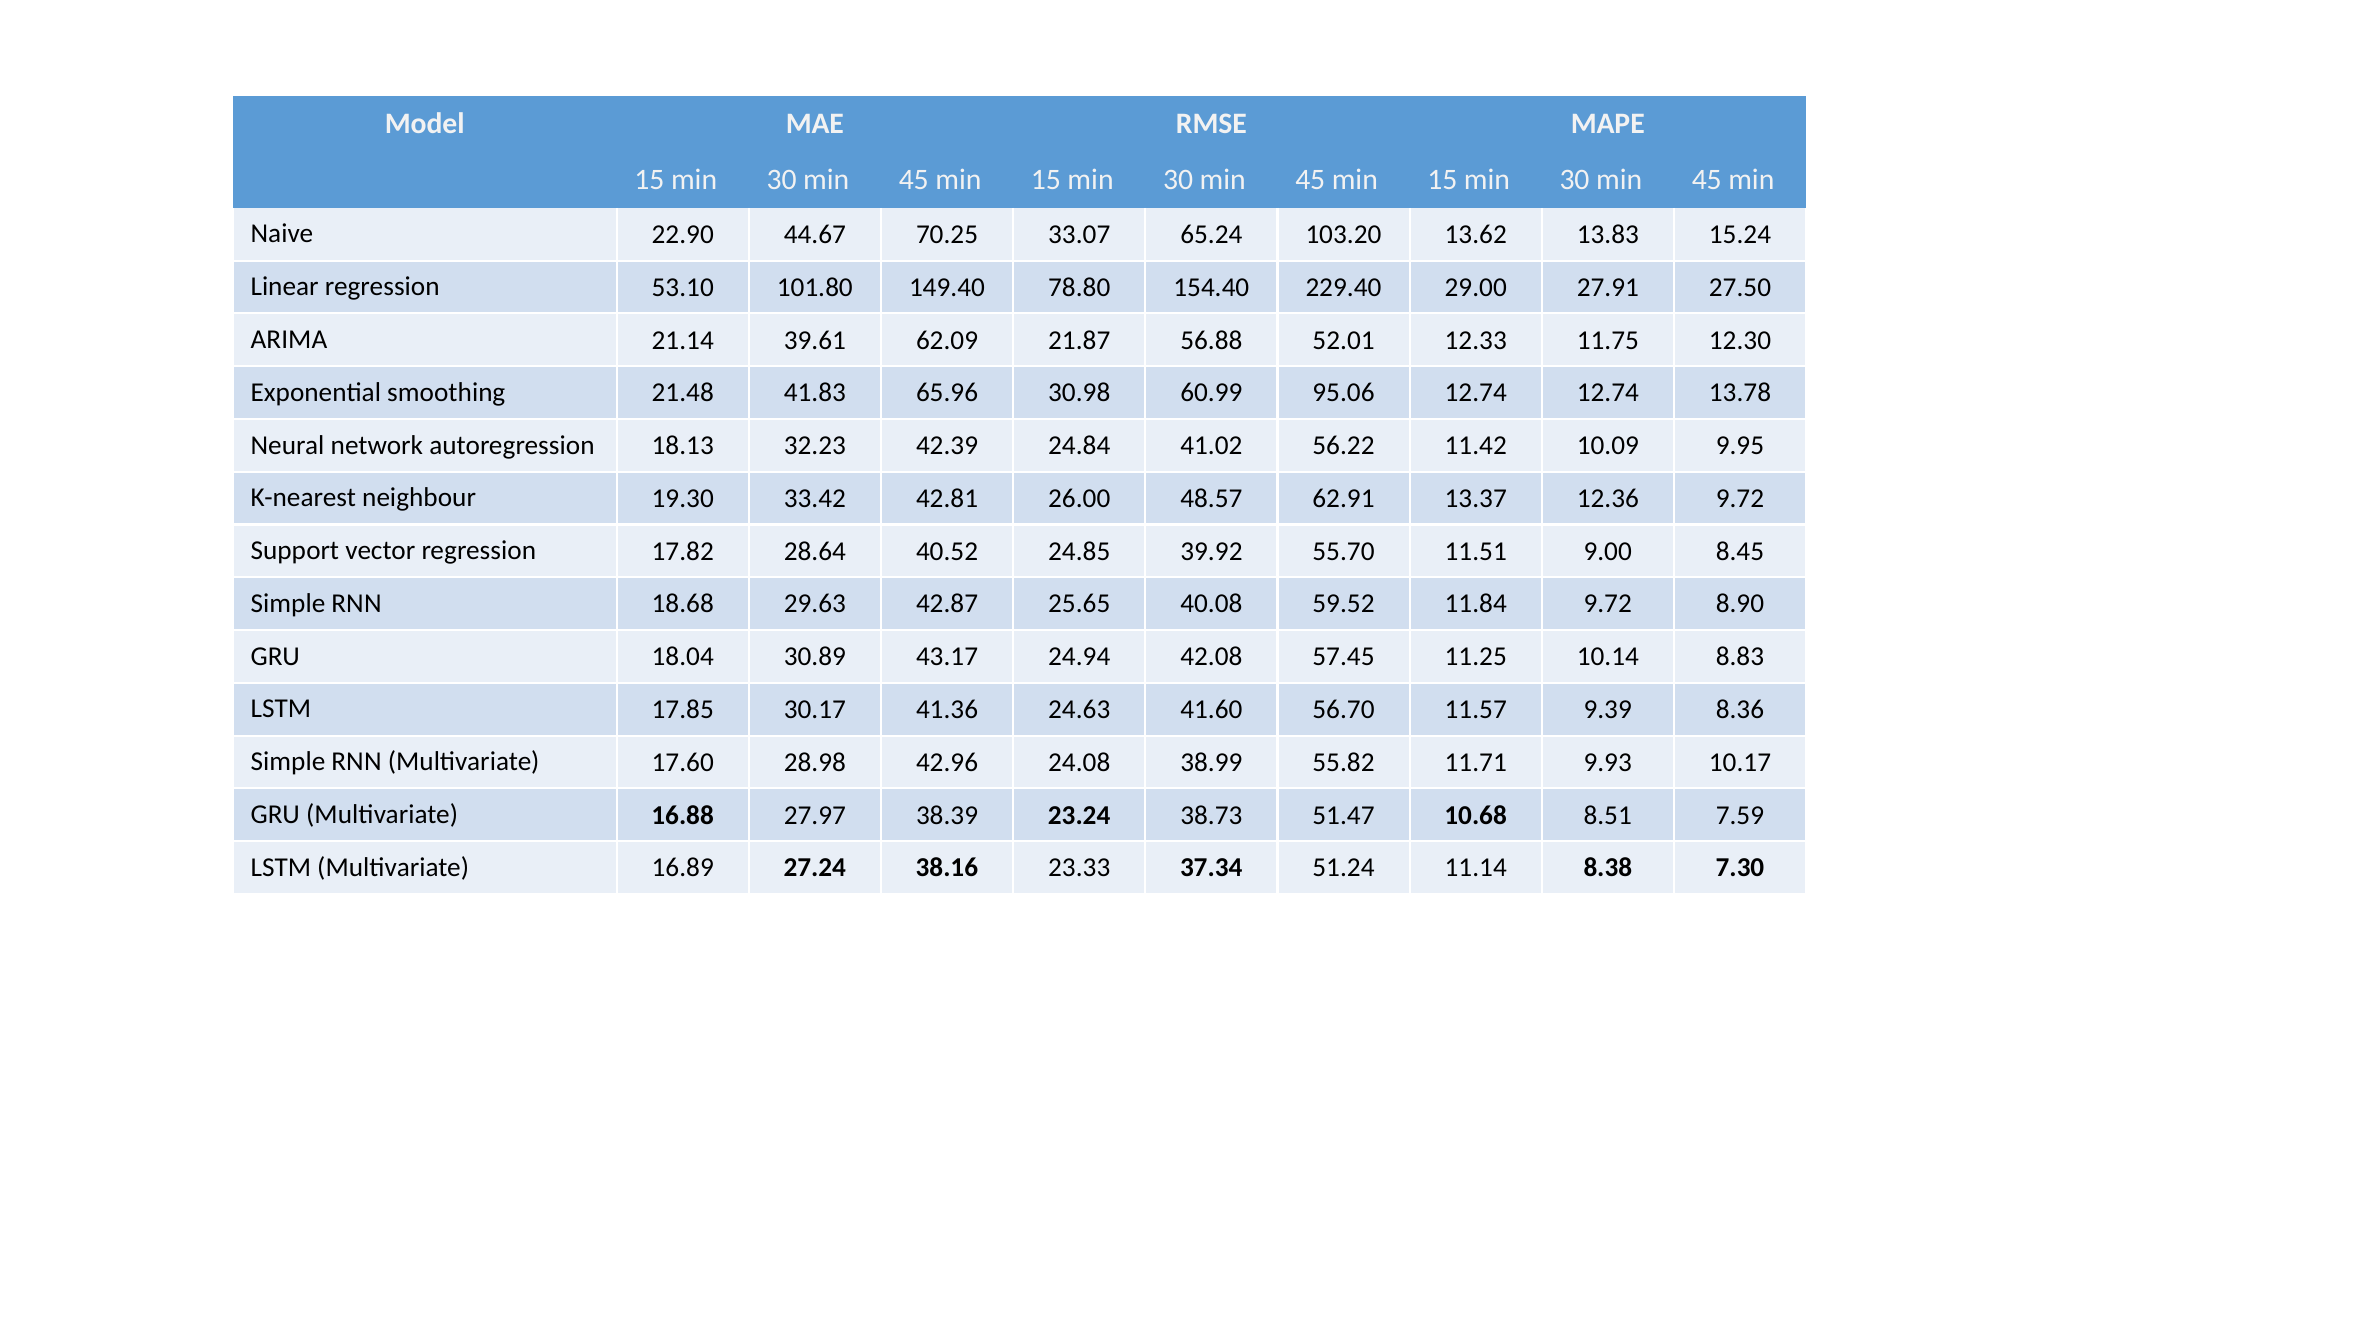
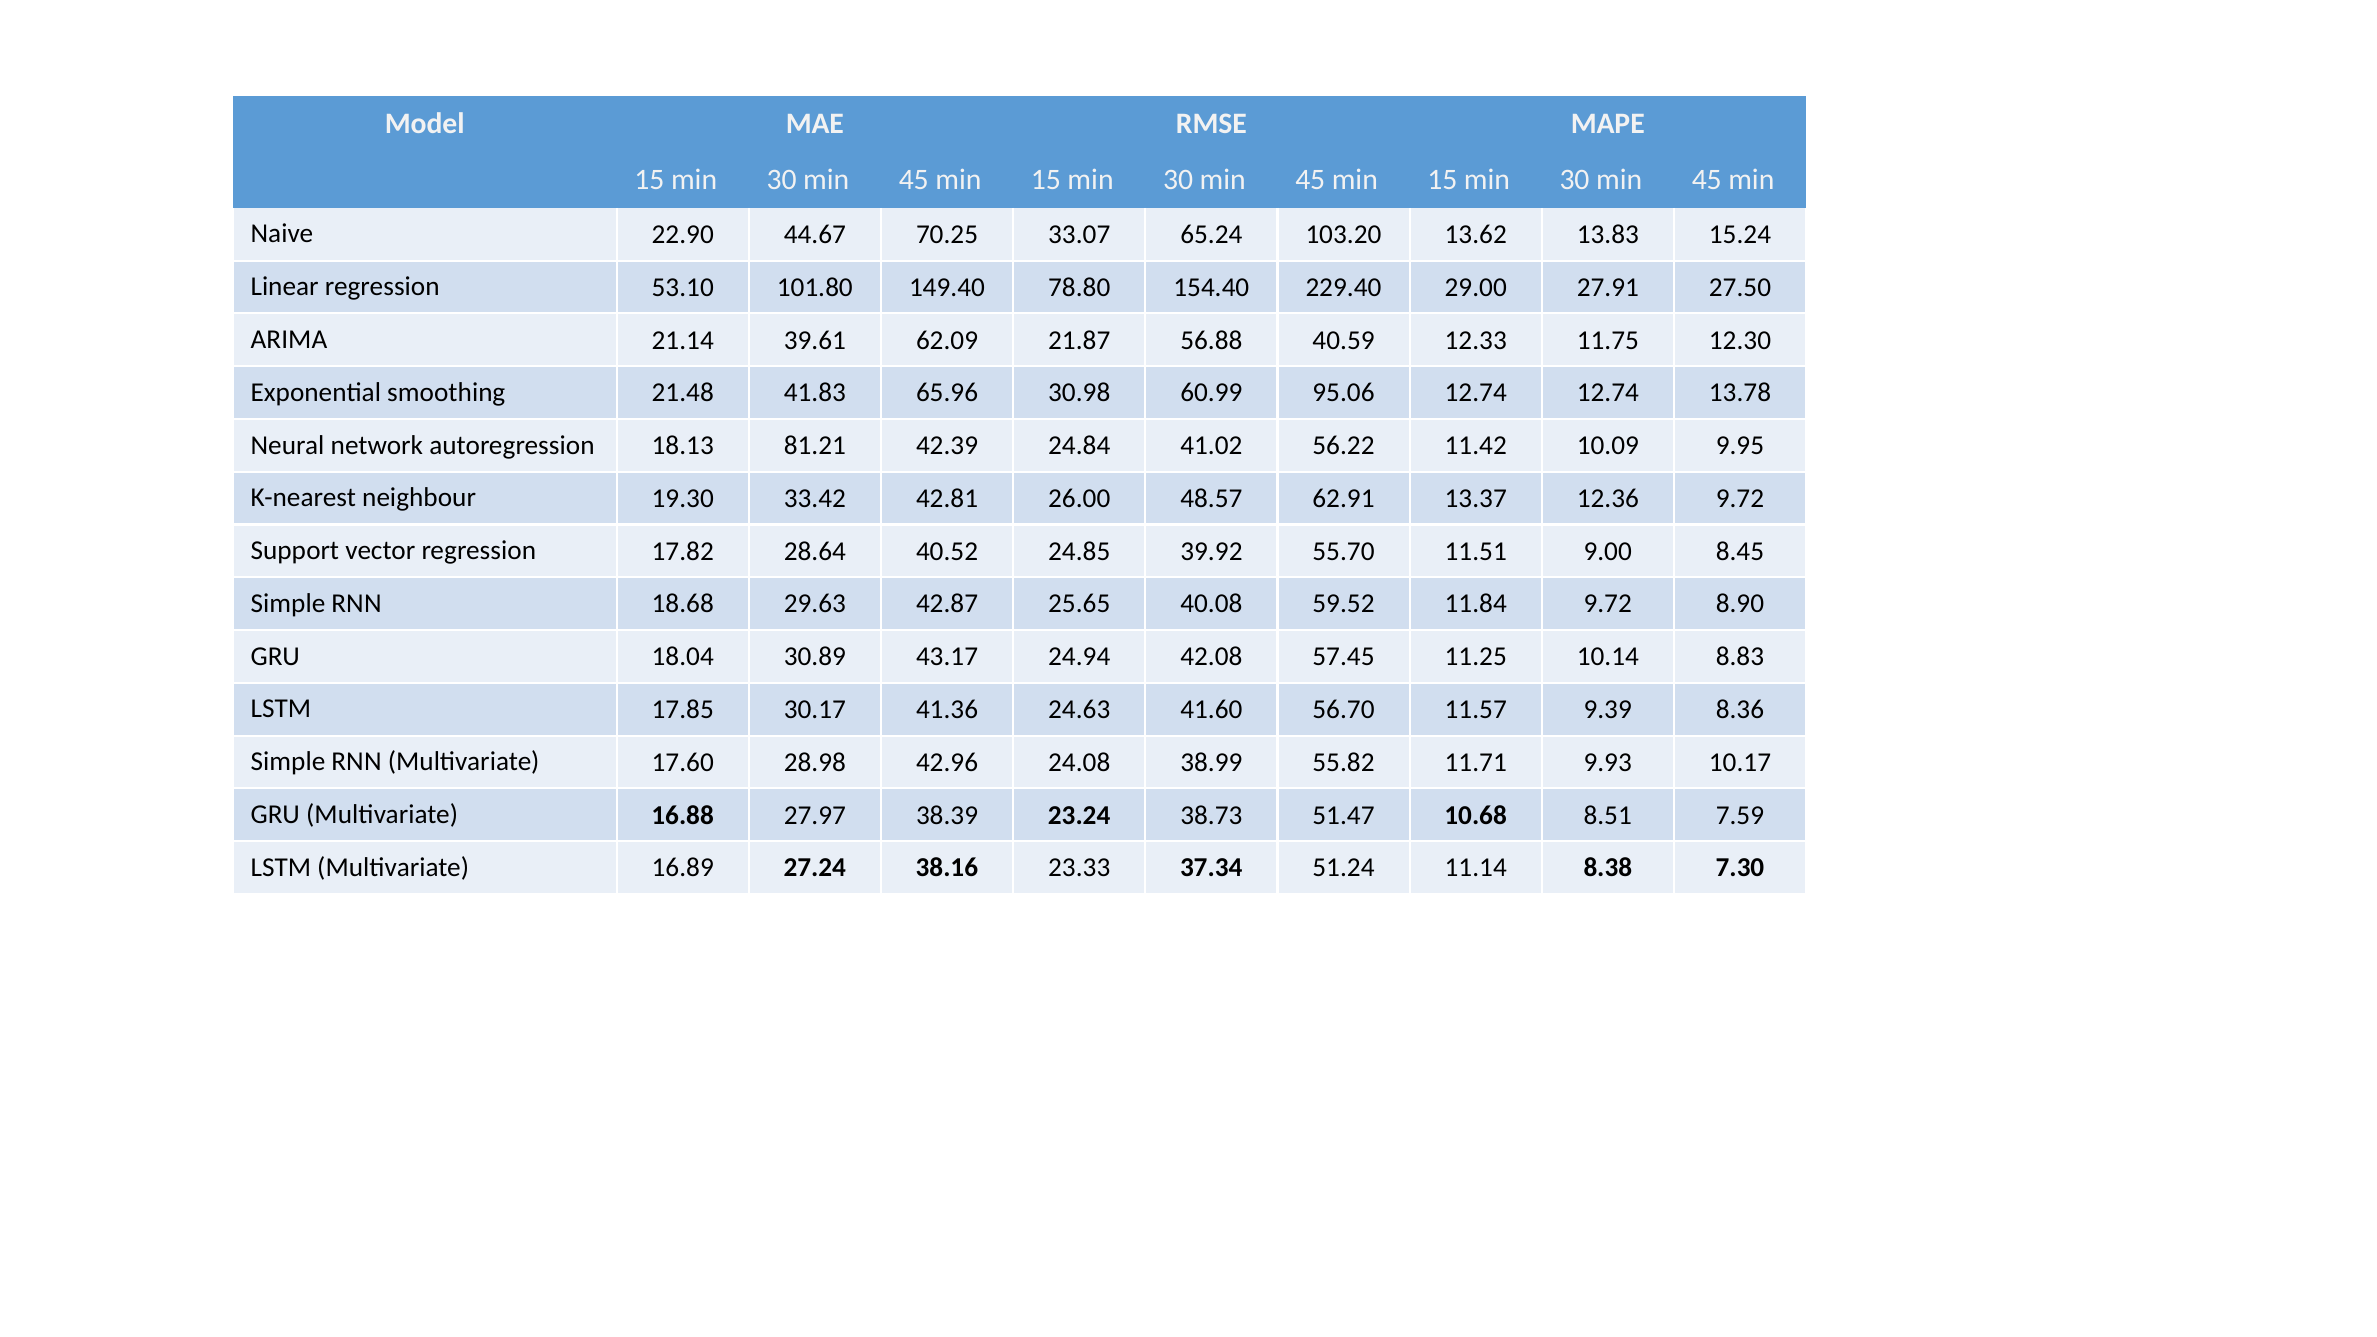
52.01: 52.01 -> 40.59 (1344, 340)
32.23: 32.23 -> 81.21 (815, 446)
